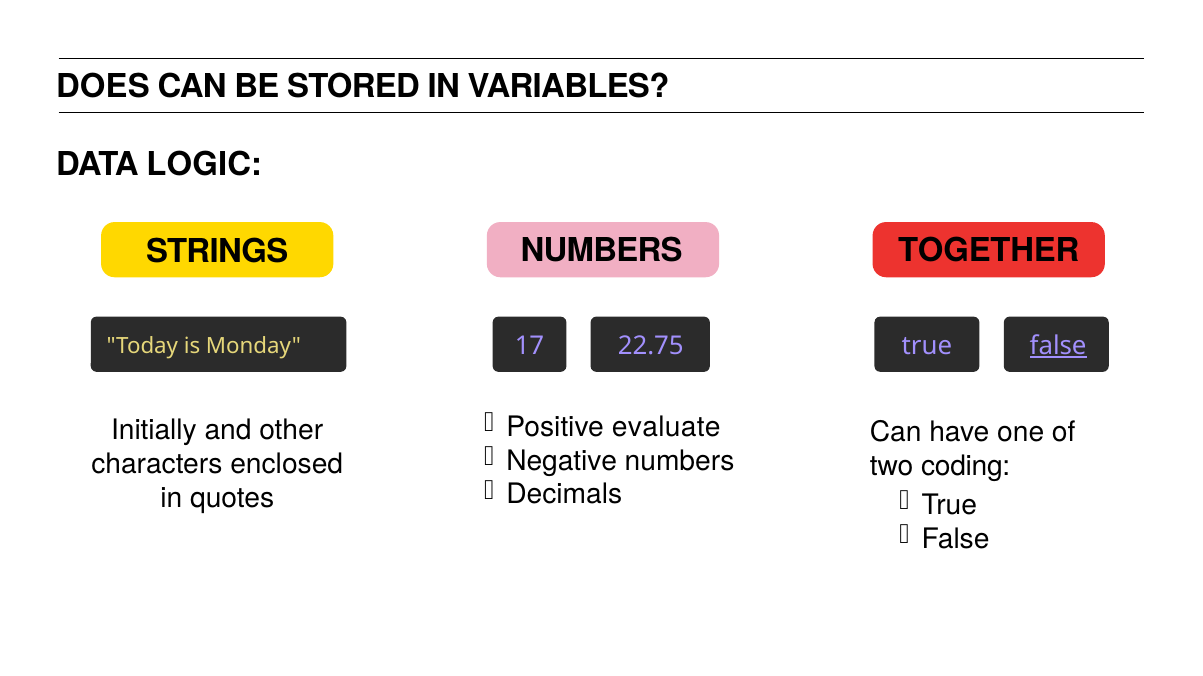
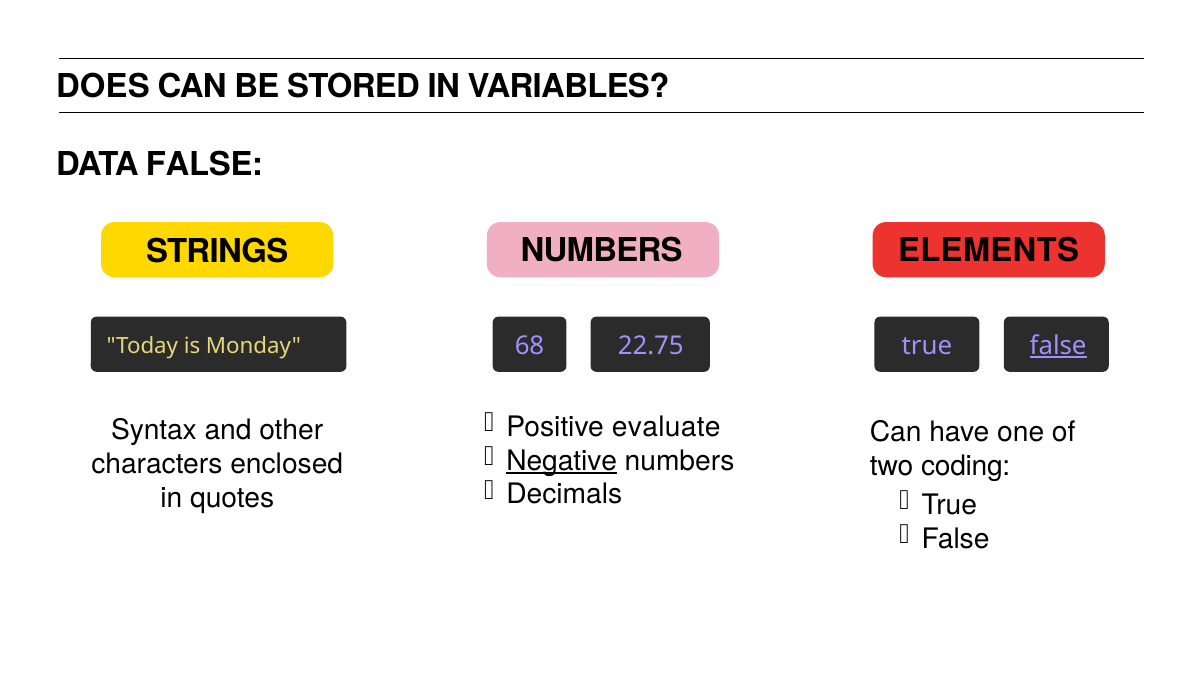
DATA LOGIC: LOGIC -> FALSE (205, 164)
TOGETHER: TOGETHER -> ELEMENTS (989, 251)
17: 17 -> 68 (530, 346)
Initially: Initially -> Syntax (154, 430)
Negative underline: none -> present (562, 460)
